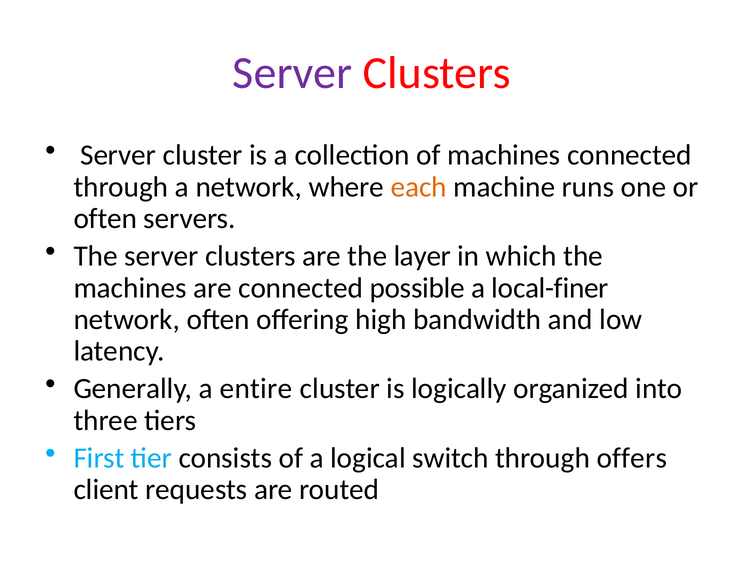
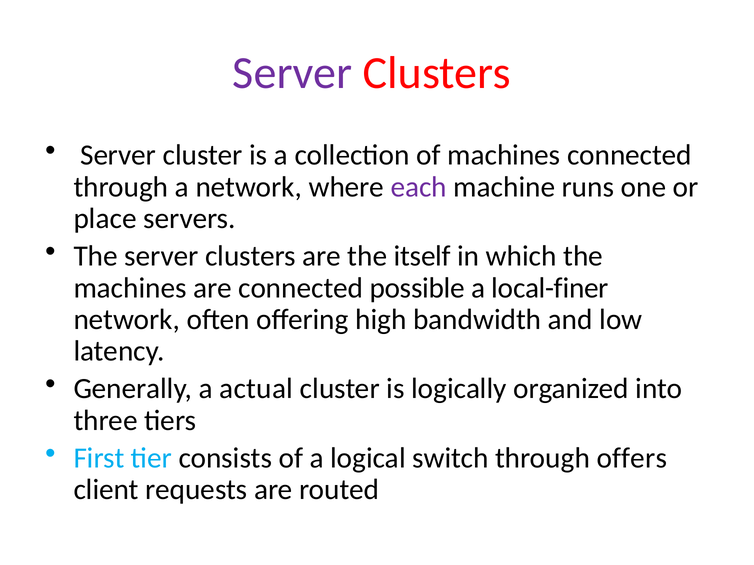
each colour: orange -> purple (419, 187)
often: often -> place (105, 219)
layer: layer -> itself (422, 256)
entire: entire -> actual (256, 389)
